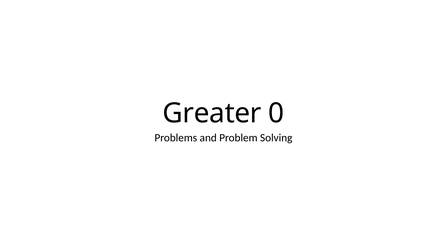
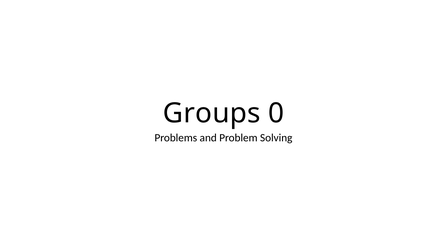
Greater: Greater -> Groups (212, 113)
